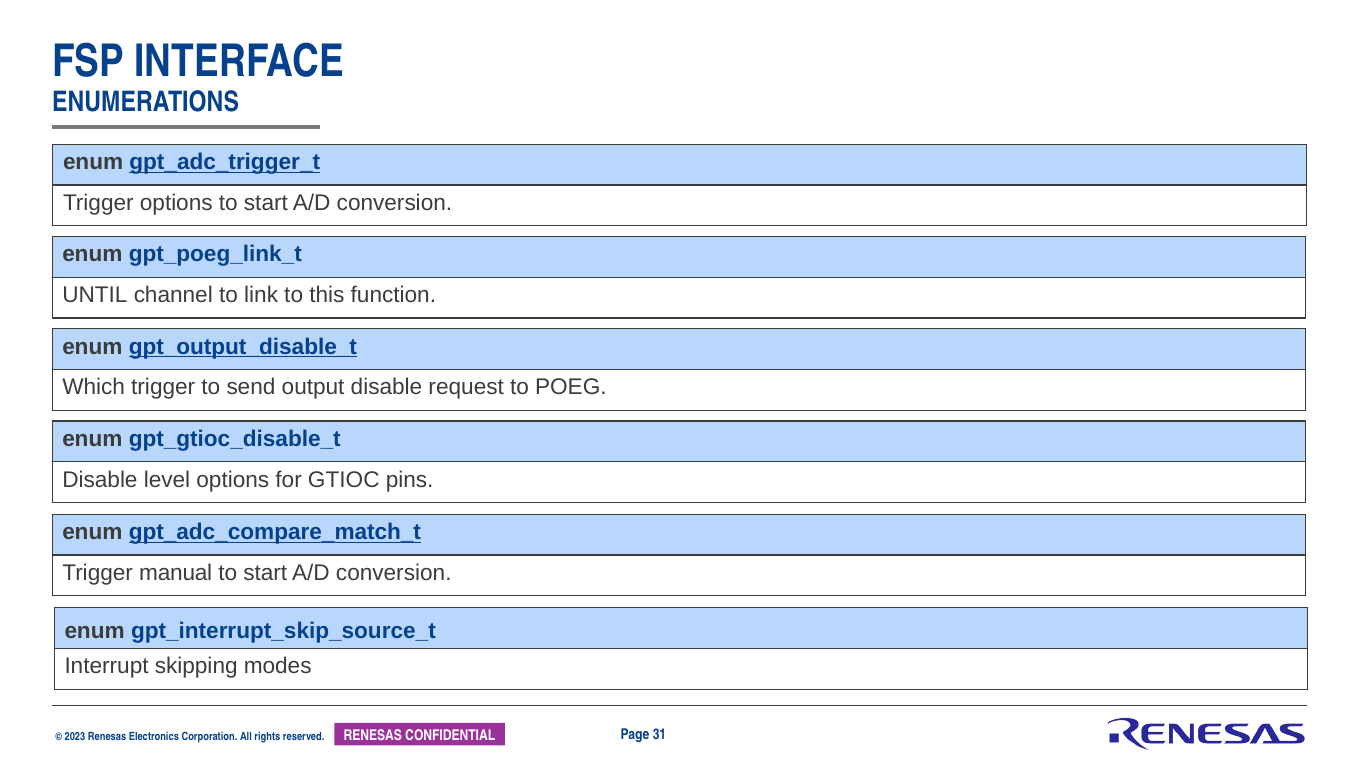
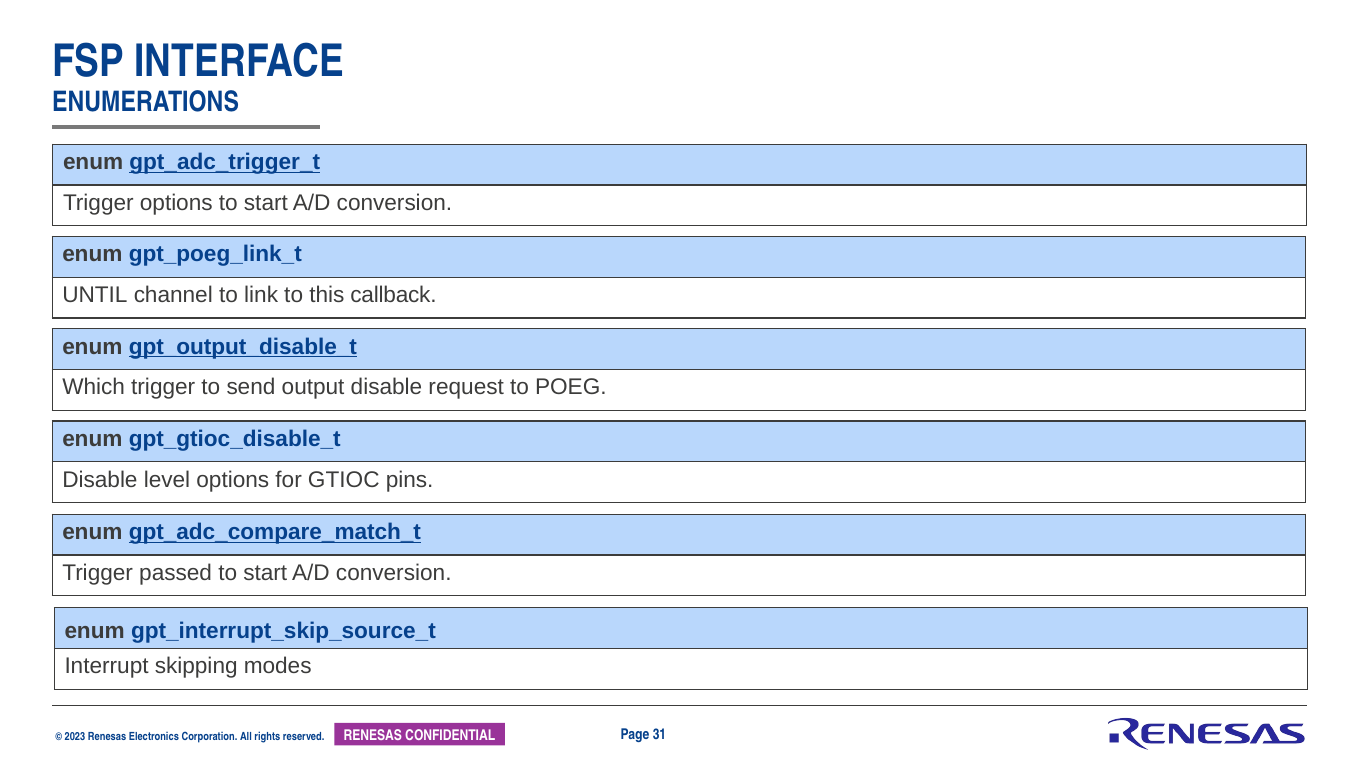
function: function -> callback (393, 295)
manual: manual -> passed (176, 573)
